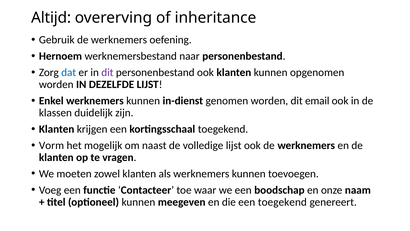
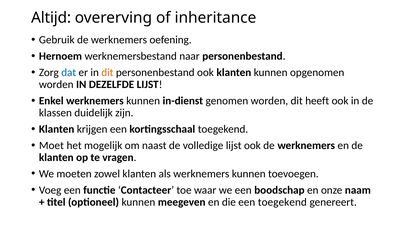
dit colour: purple -> orange (107, 72)
email: email -> heeft (317, 101)
Vorm: Vorm -> Moet (51, 145)
